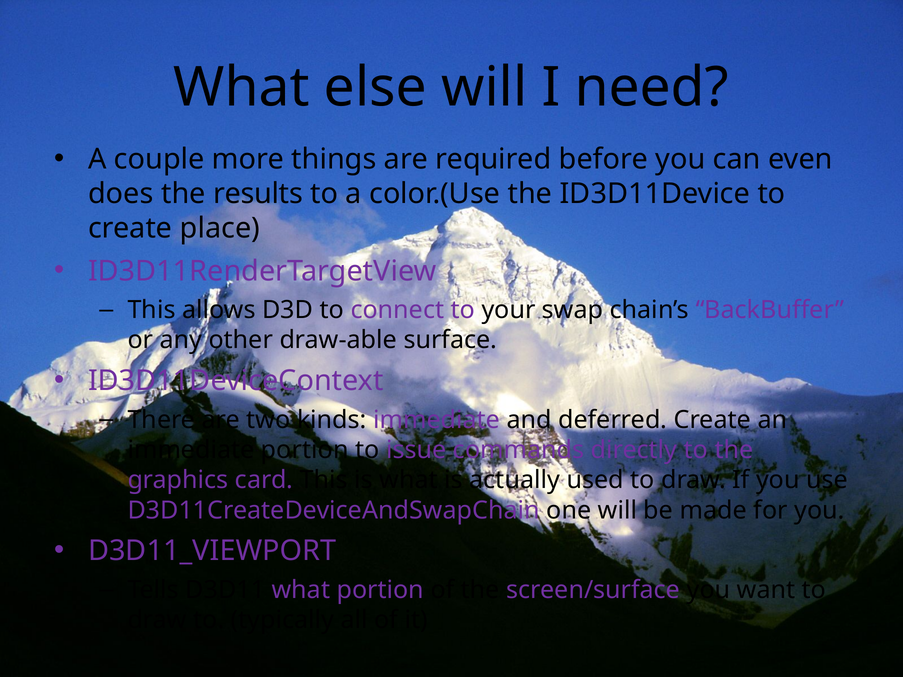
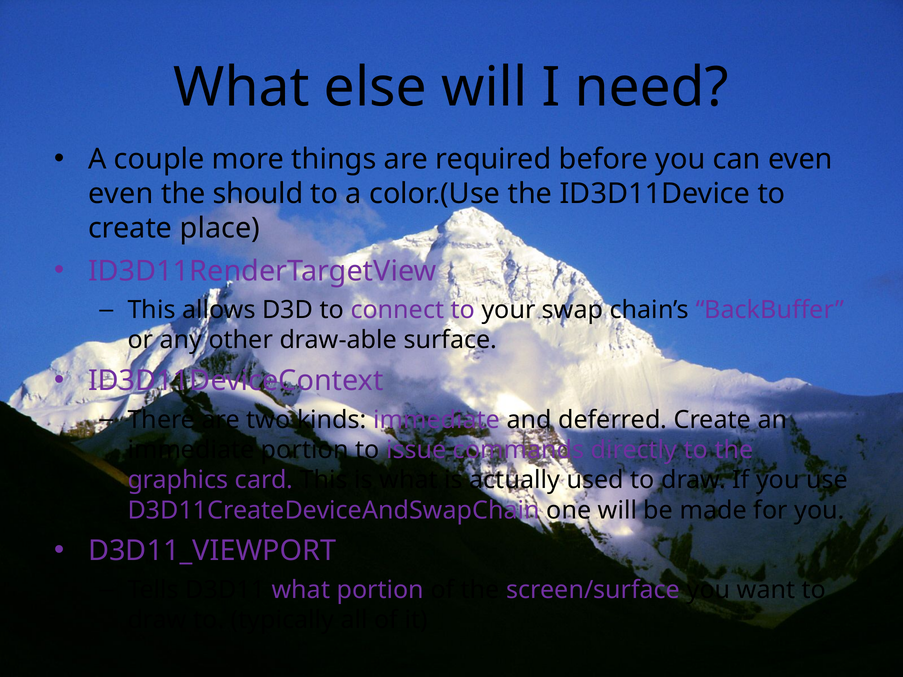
does: does -> even (121, 194)
results: results -> should (258, 194)
